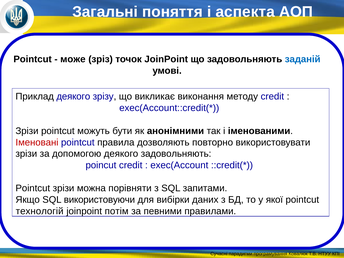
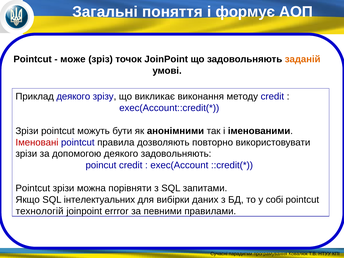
аспекта: аспекта -> формує (245, 12)
заданій colour: blue -> orange (303, 59)
використовуючи: використовуючи -> інтелектуальних (99, 200)
якої: якої -> собі (274, 200)
потім: потім -> errror (117, 211)
